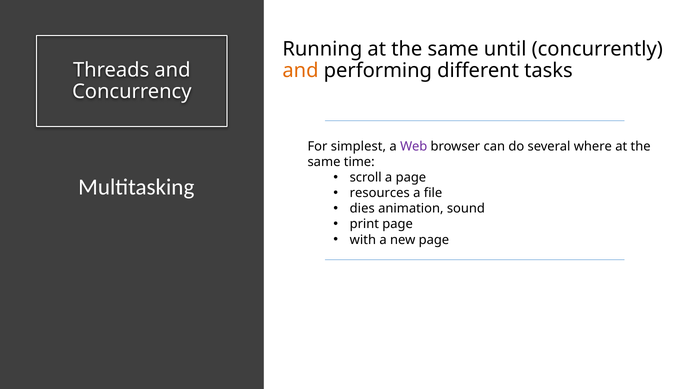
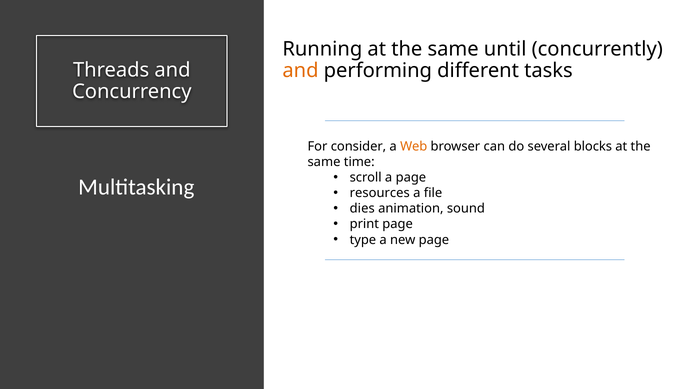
simplest: simplest -> consider (358, 146)
Web colour: purple -> orange (414, 146)
where: where -> blocks (593, 146)
with: with -> type (363, 240)
